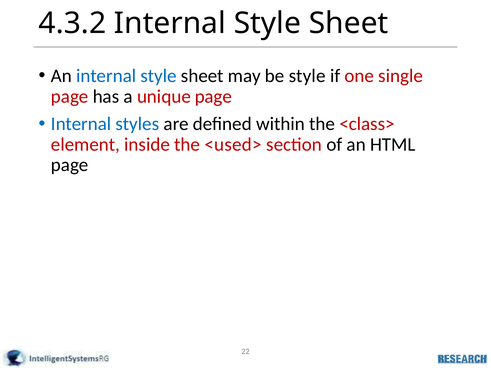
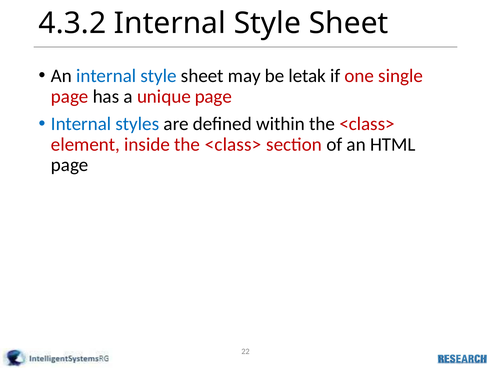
be style: style -> letak (307, 76)
inside the <used>: <used> -> <class> (233, 145)
